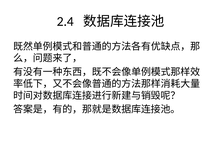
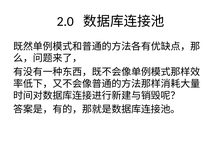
2.4: 2.4 -> 2.0 (65, 21)
